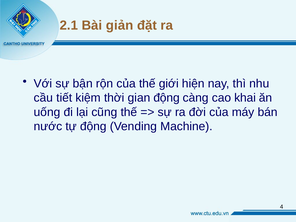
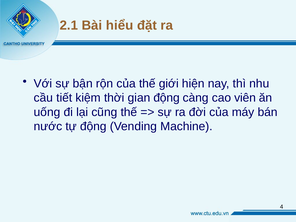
giản: giản -> hiểu (120, 25)
khai: khai -> viên (245, 98)
